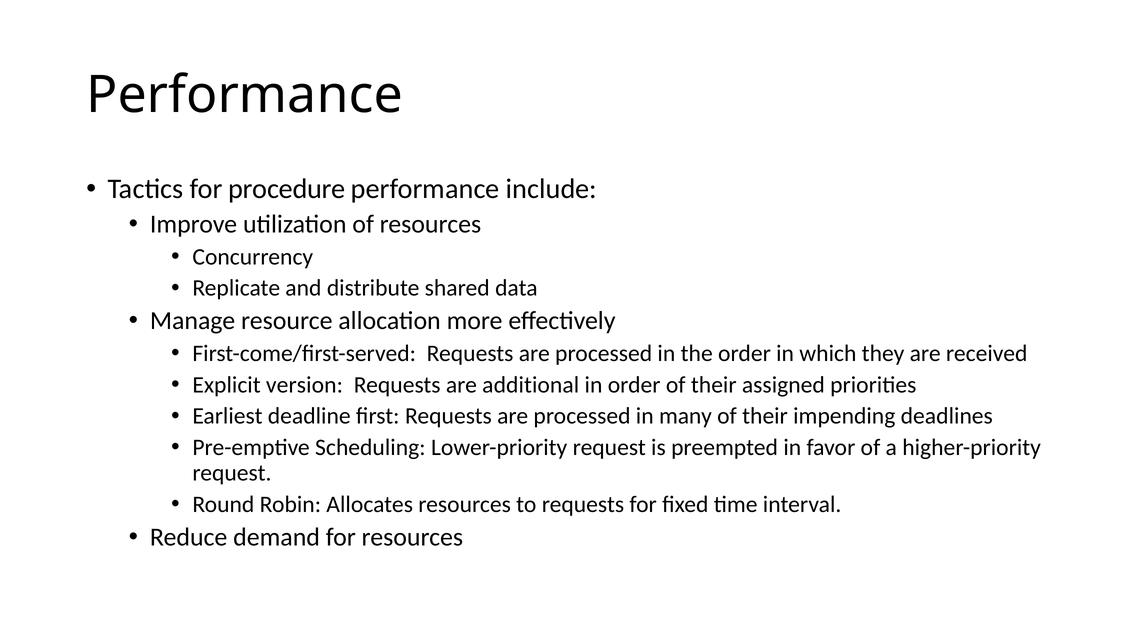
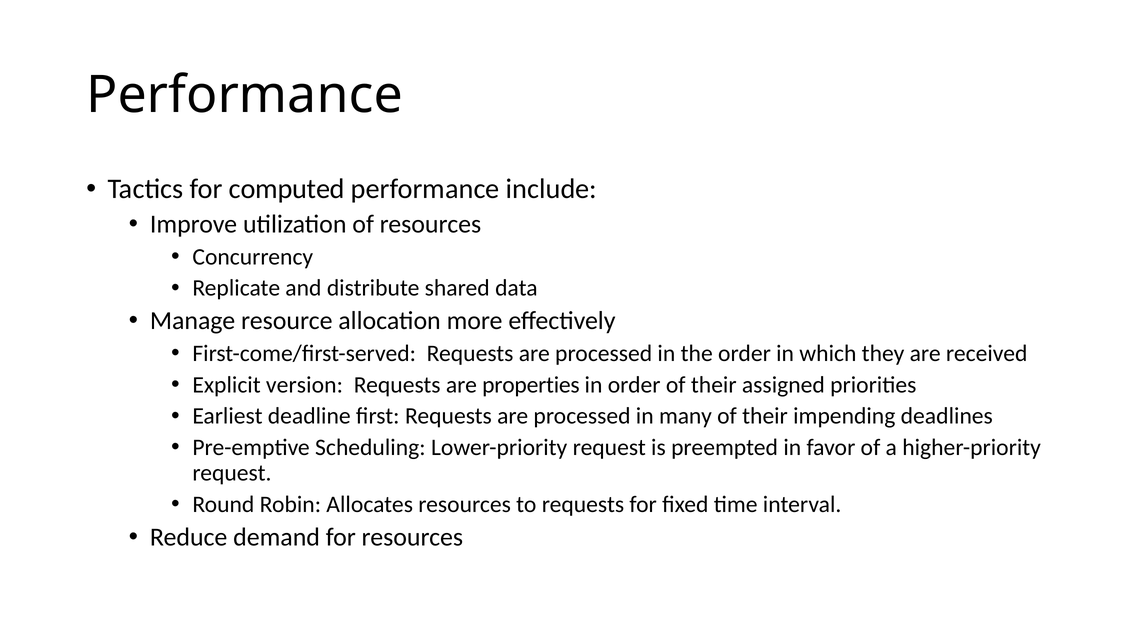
procedure: procedure -> computed (287, 189)
additional: additional -> properties (531, 385)
